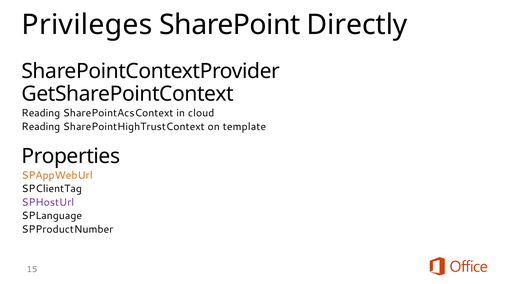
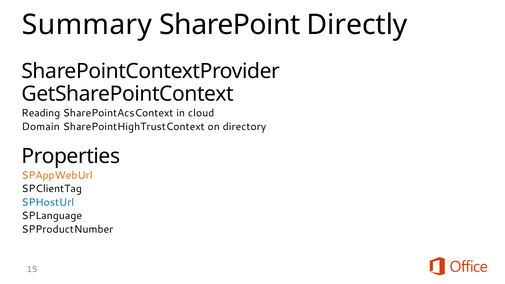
Privileges: Privileges -> Summary (87, 25)
Reading: Reading -> Domain (41, 127)
template: template -> directory (244, 127)
SPHostUrl colour: purple -> blue (48, 202)
